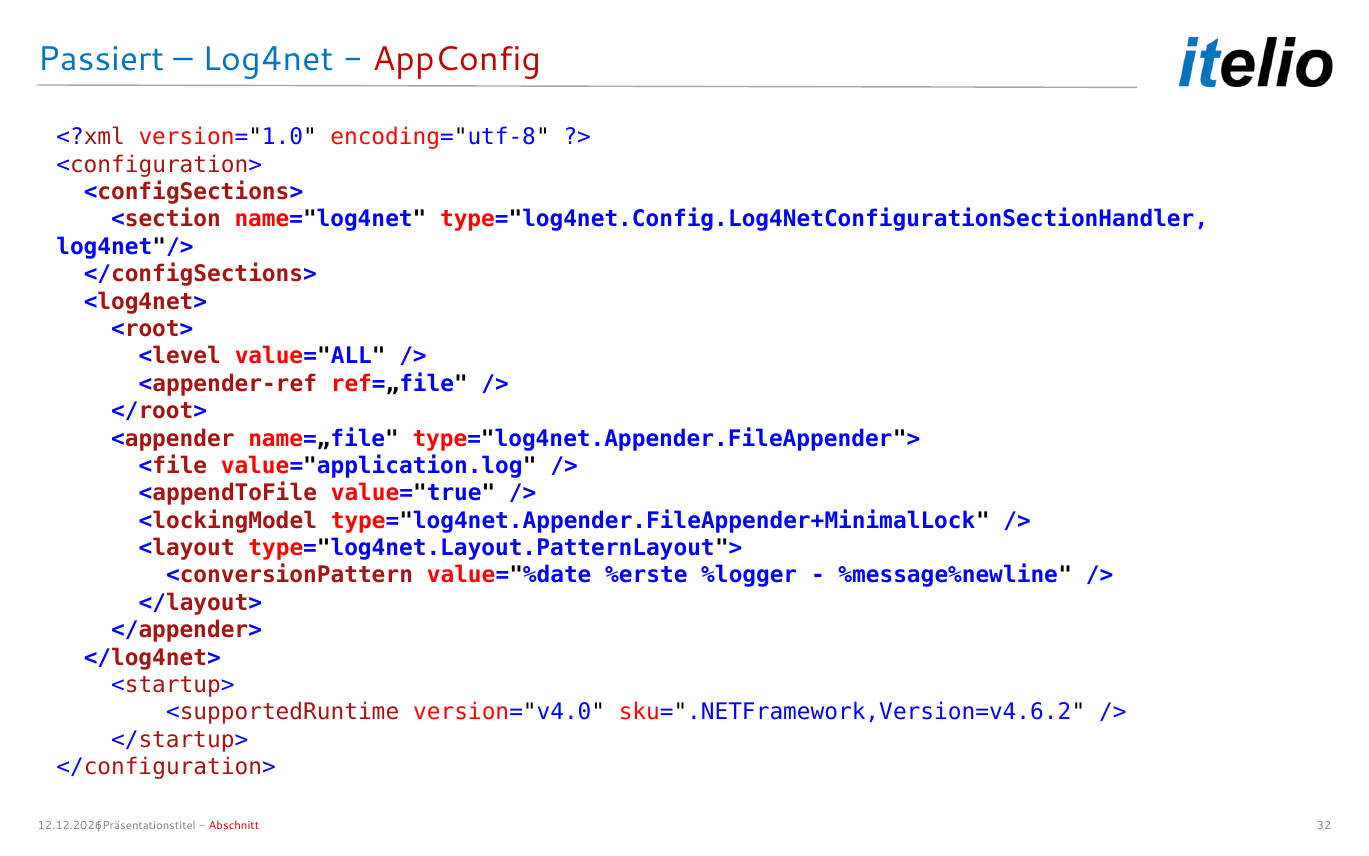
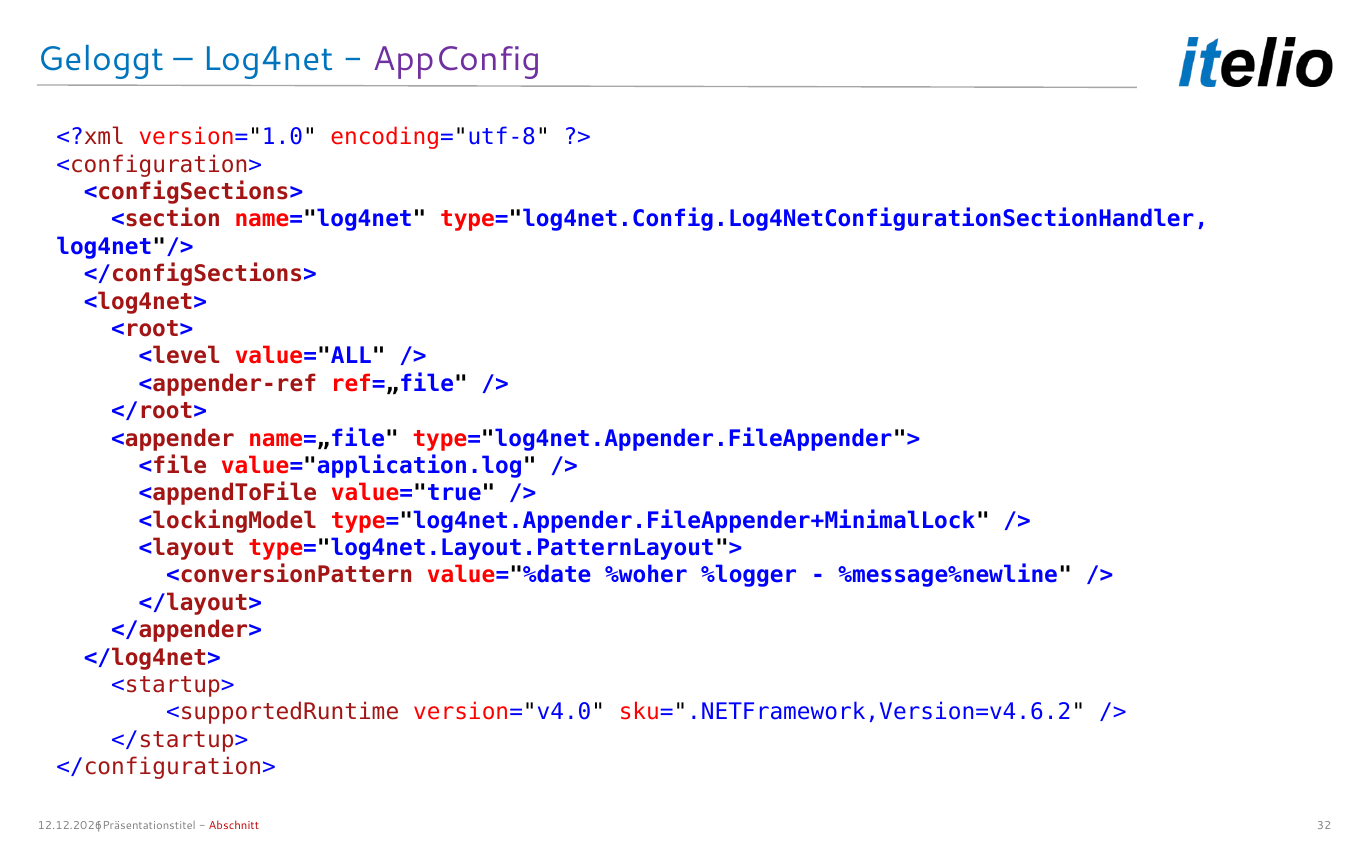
Passiert: Passiert -> Geloggt (101, 59)
AppConfig colour: red -> purple (457, 59)
%erste: %erste -> %woher (646, 575)
